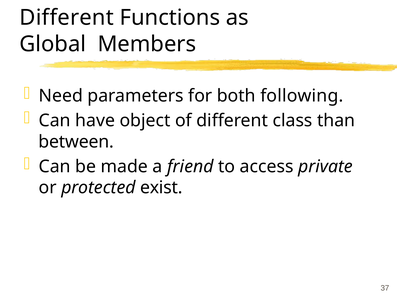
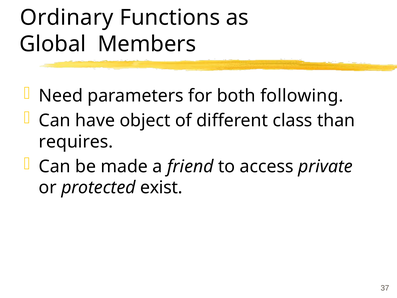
Different: Different -> Ordinary (67, 18)
between: between -> requires (76, 142)
